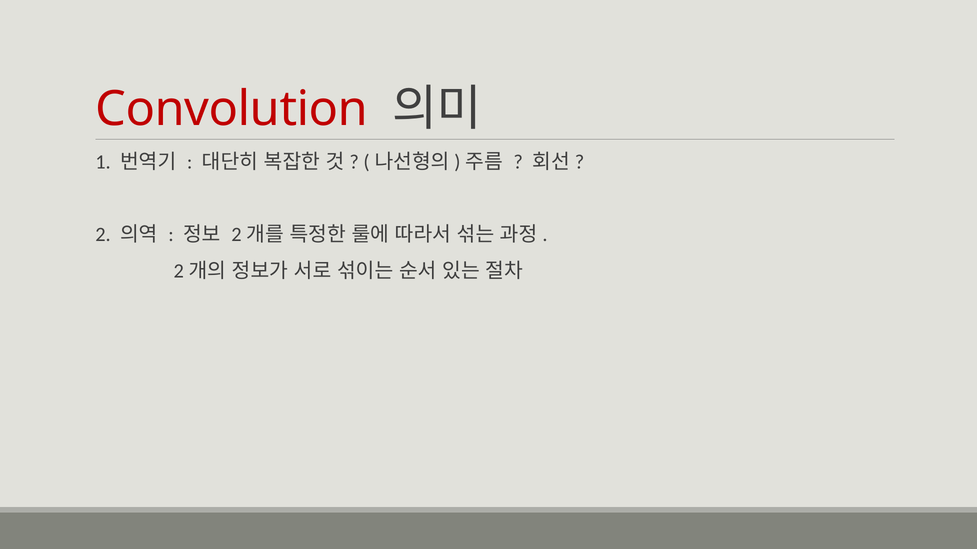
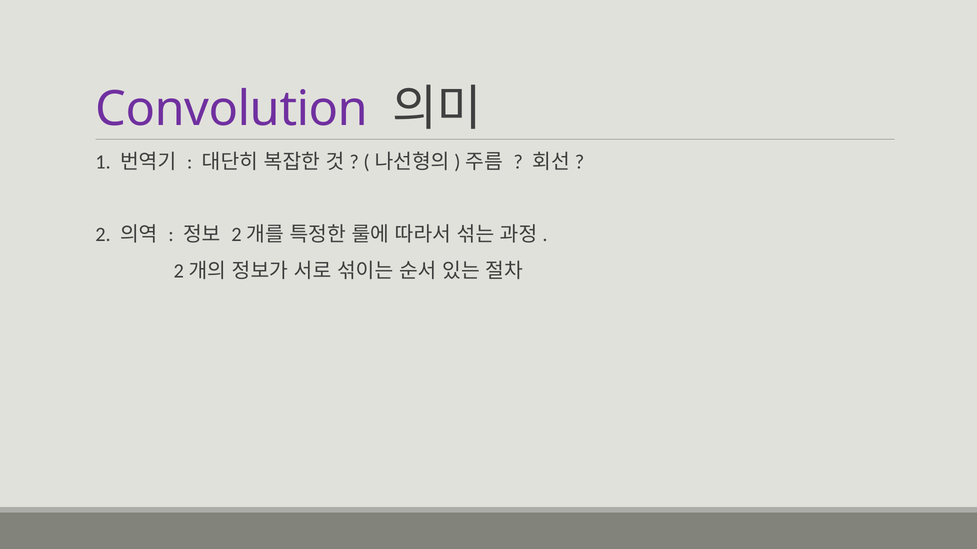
Convolution colour: red -> purple (232, 109)
